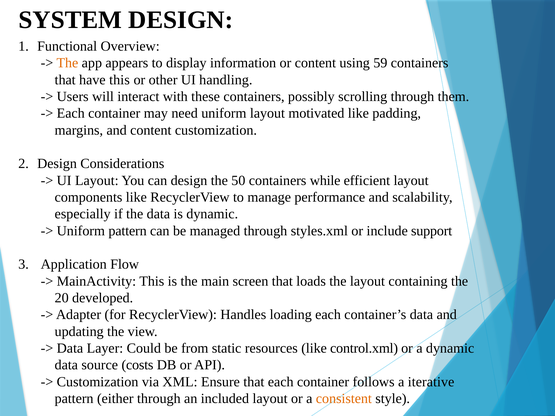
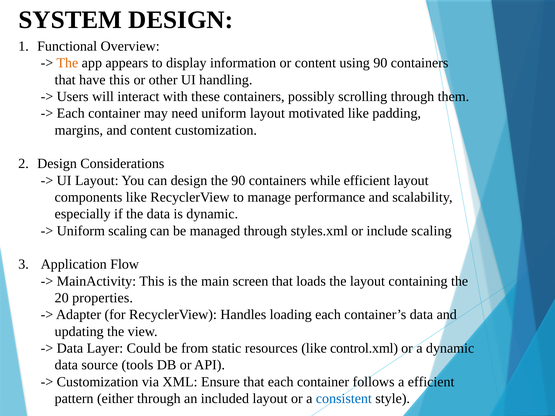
using 59: 59 -> 90 (380, 63)
the 50: 50 -> 90 (238, 181)
Uniform pattern: pattern -> scaling (128, 231)
include support: support -> scaling (431, 231)
developed: developed -> properties (103, 298)
costs: costs -> tools (137, 365)
a iterative: iterative -> efficient (431, 382)
consistent colour: orange -> blue (344, 399)
